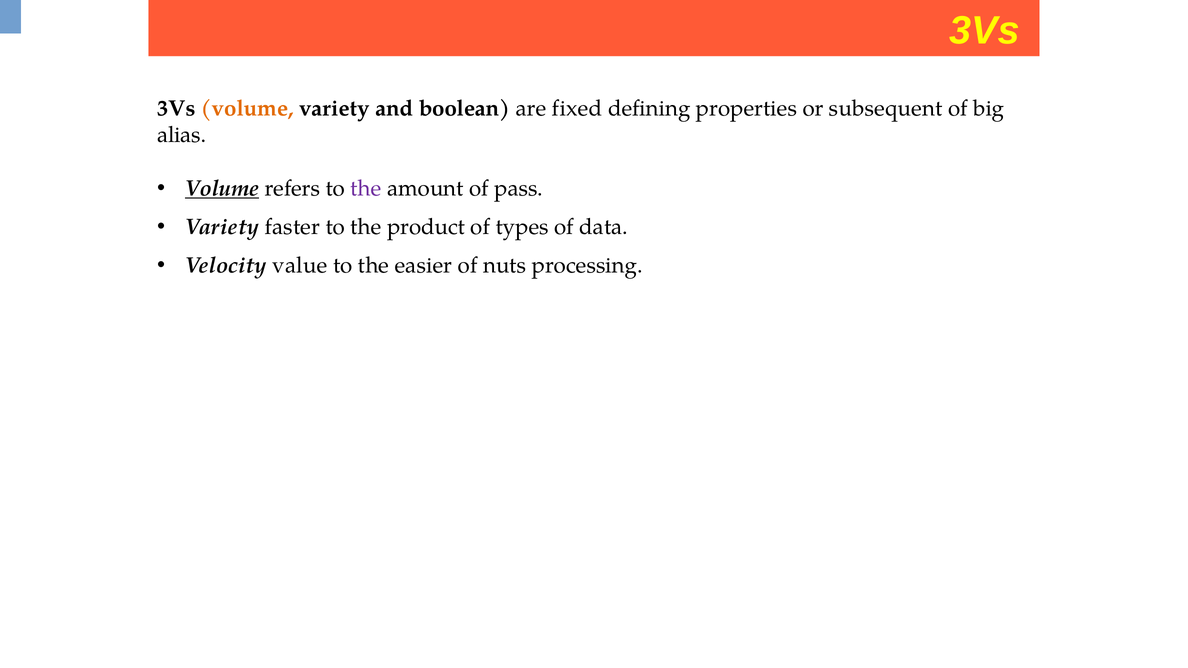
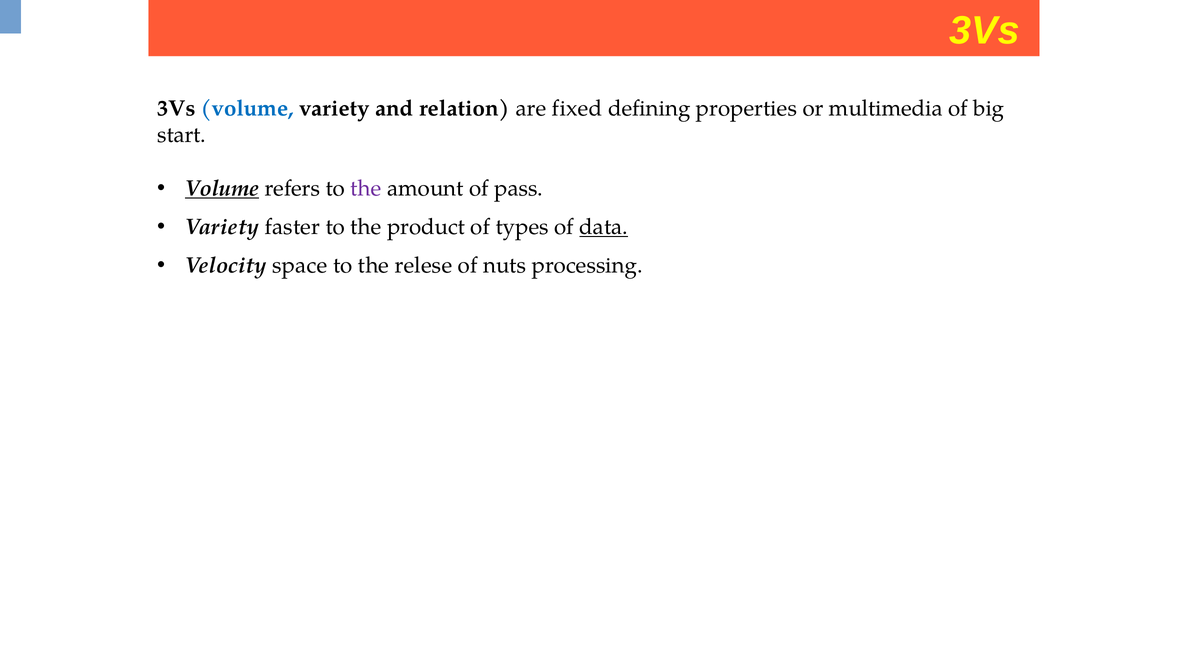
volume colour: orange -> blue (247, 108)
boolean: boolean -> relation (464, 108)
subsequent: subsequent -> multimedia (886, 108)
alias: alias -> start (182, 135)
data underline: none -> present (604, 227)
value: value -> space (300, 266)
easier: easier -> relese (423, 266)
